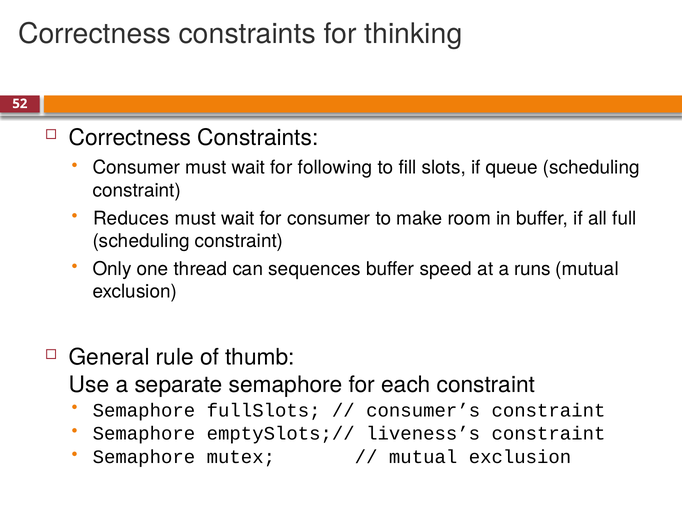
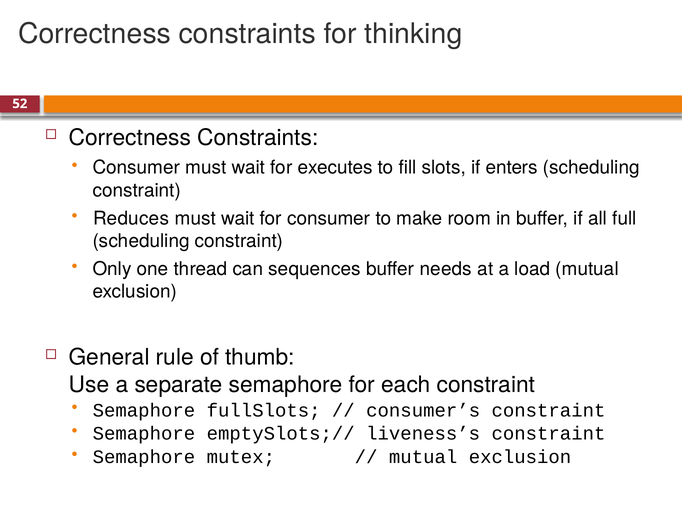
following: following -> executes (335, 168)
queue: queue -> enters (512, 168)
speed: speed -> needs (446, 269)
runs: runs -> load (532, 269)
